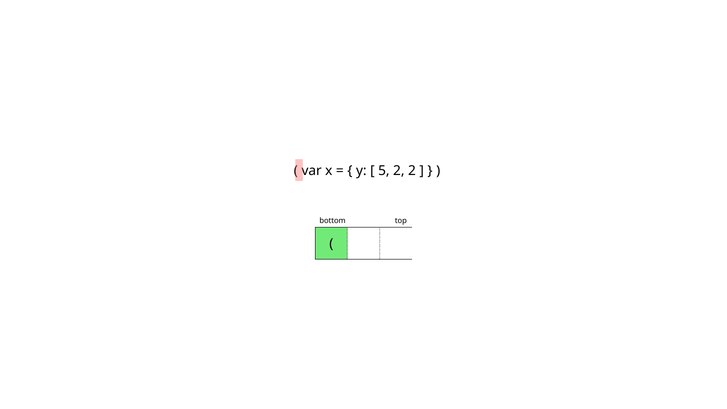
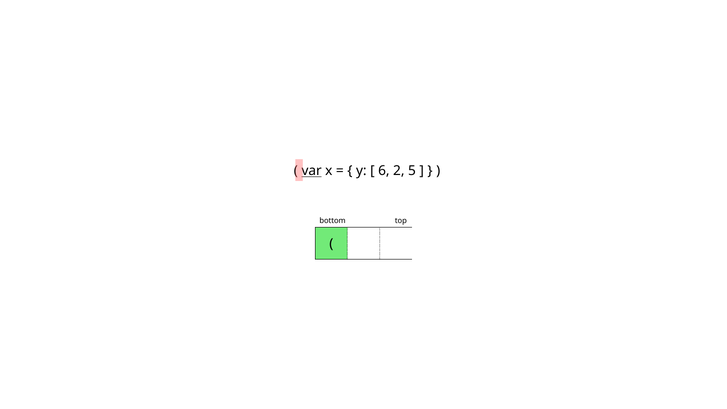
var underline: none -> present (312, 171)
5: 5 -> 6 (384, 171)
2 2: 2 -> 5 (412, 171)
